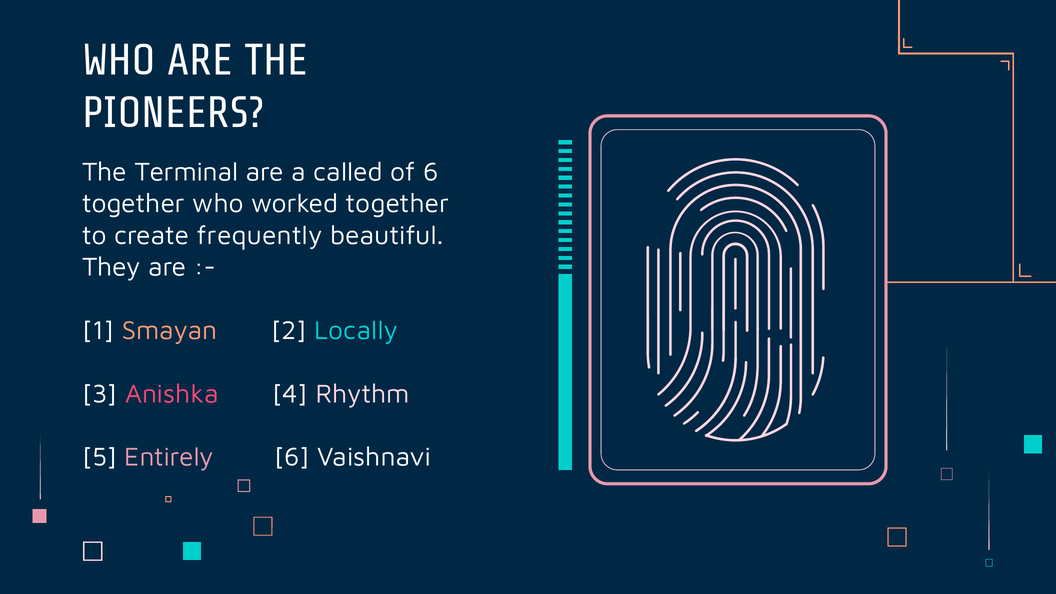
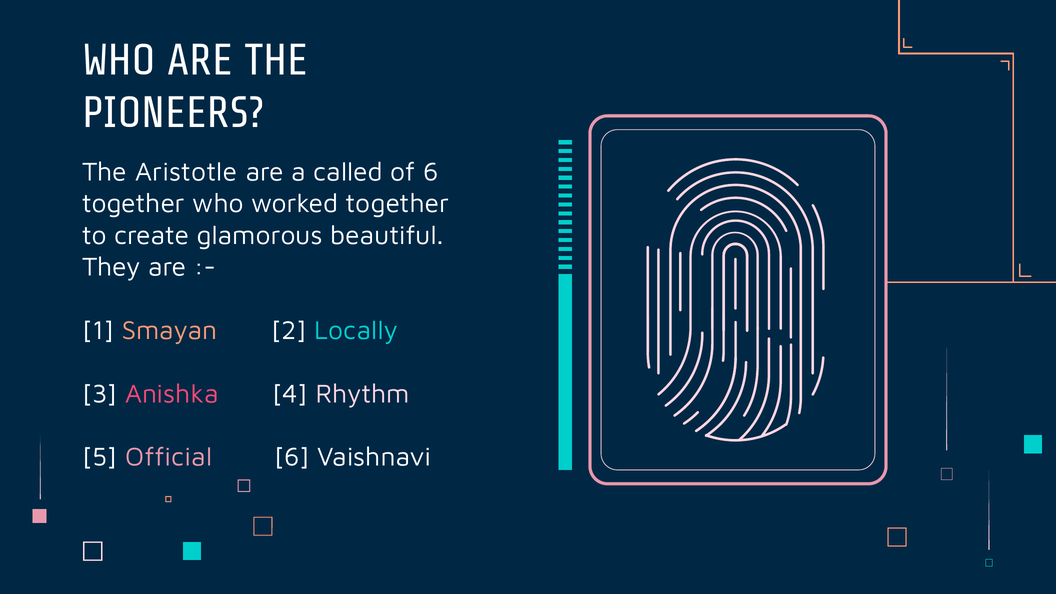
Terminal: Terminal -> Aristotle (186, 172)
frequently: frequently -> glamorous (260, 235)
Entirely: Entirely -> Official (169, 457)
